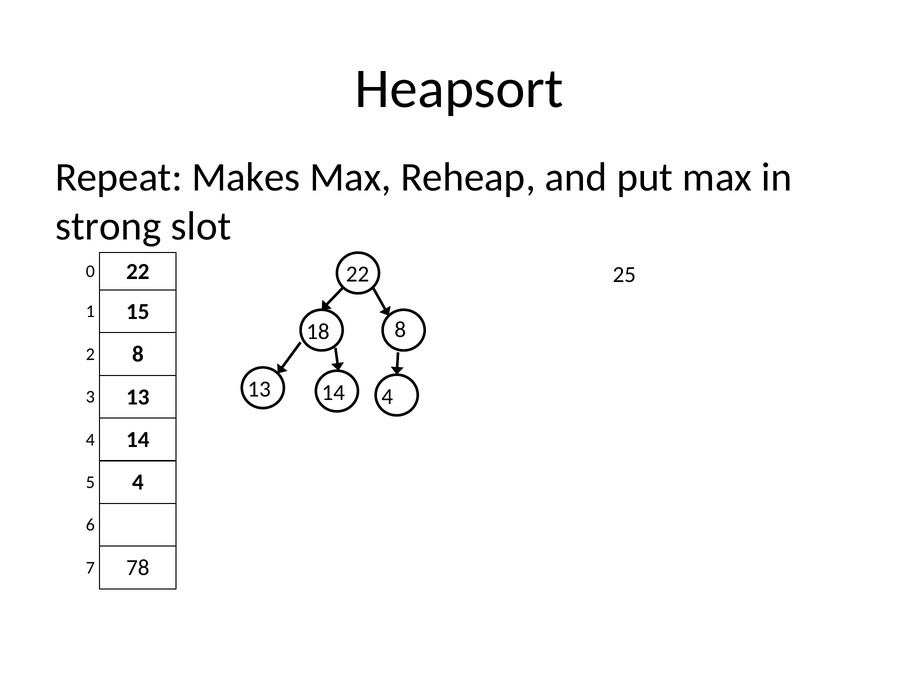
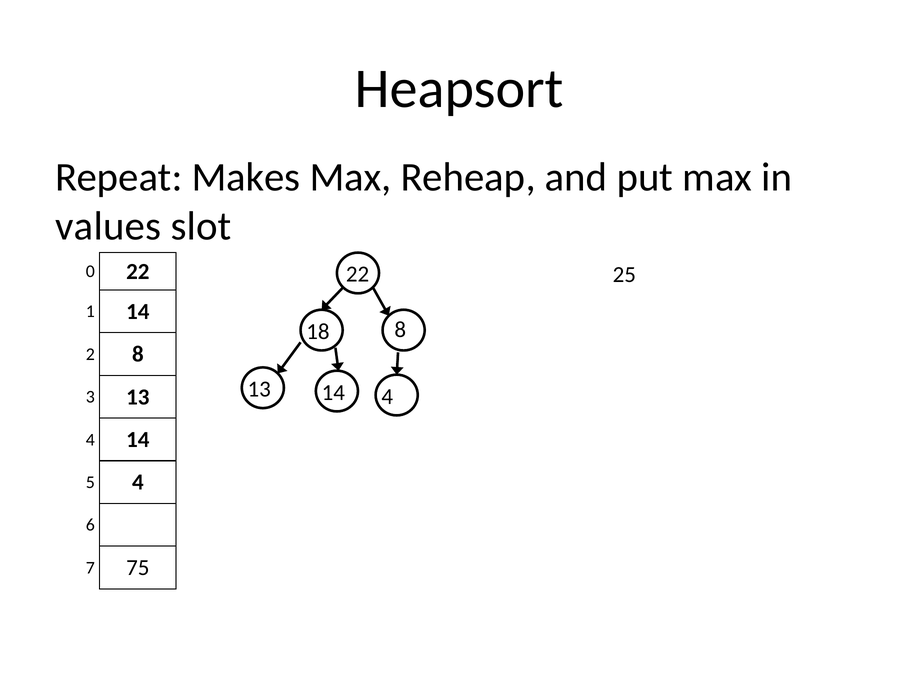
strong: strong -> values (108, 227)
1 15: 15 -> 14 (138, 312)
78: 78 -> 75 (138, 568)
